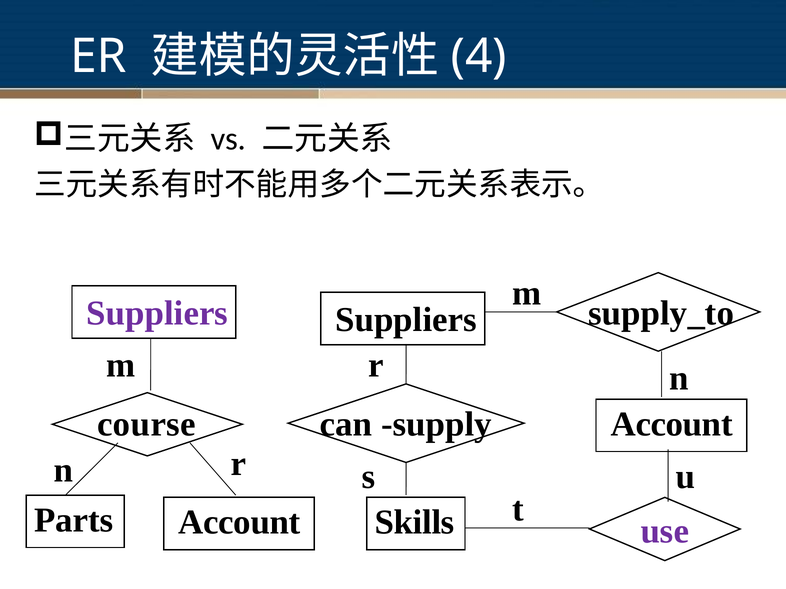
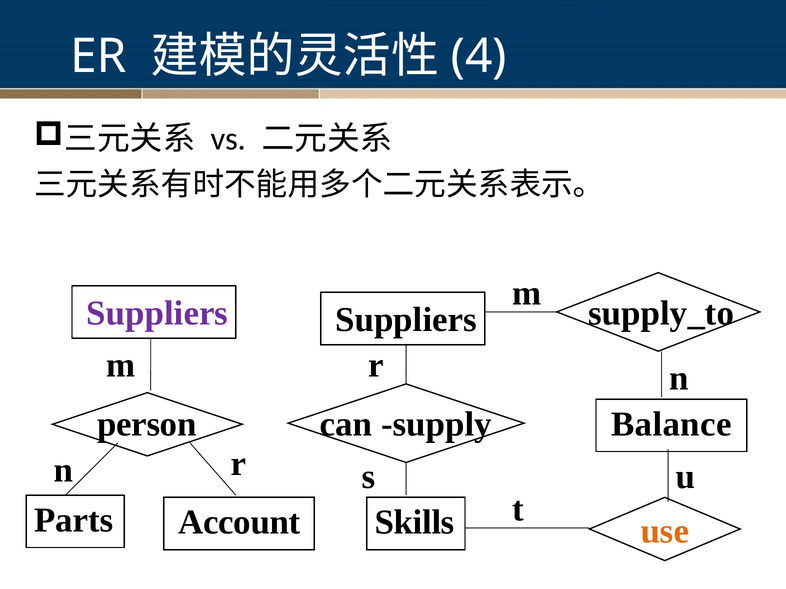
course: course -> person (147, 425)
supply Account: Account -> Balance (671, 425)
use colour: purple -> orange (665, 532)
